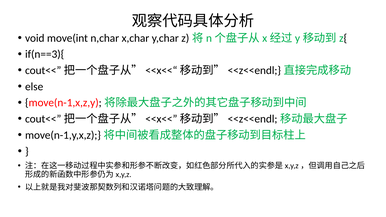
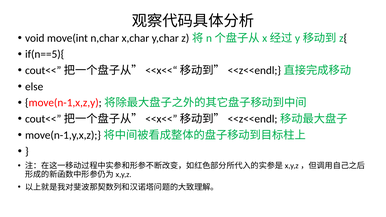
if(n==3){: if(n==3){ -> if(n==5){ (45, 54)
